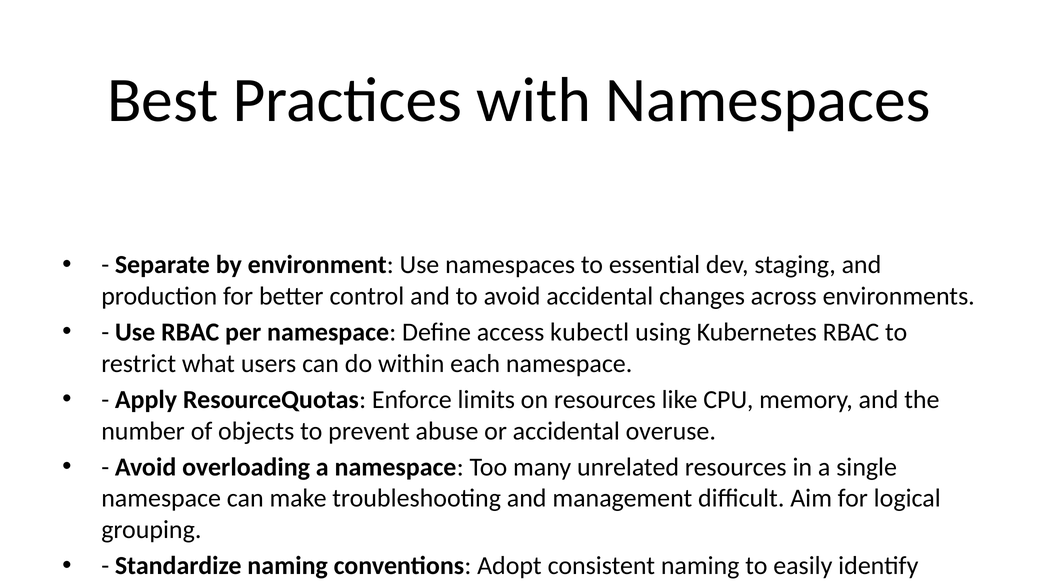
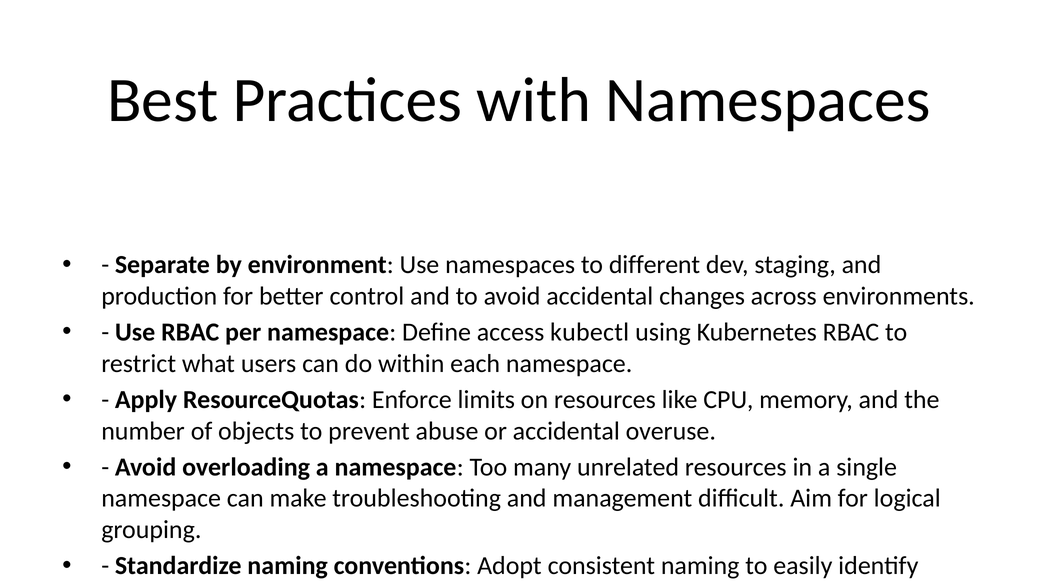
essential: essential -> different (655, 265)
